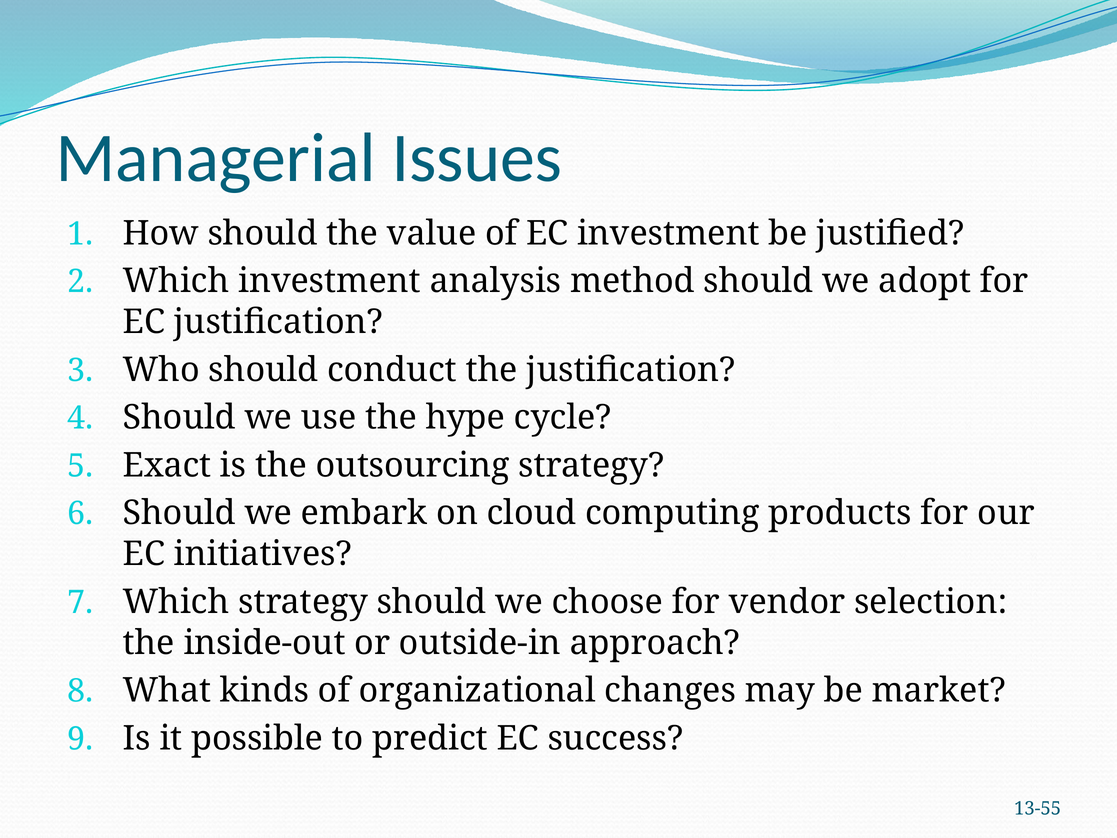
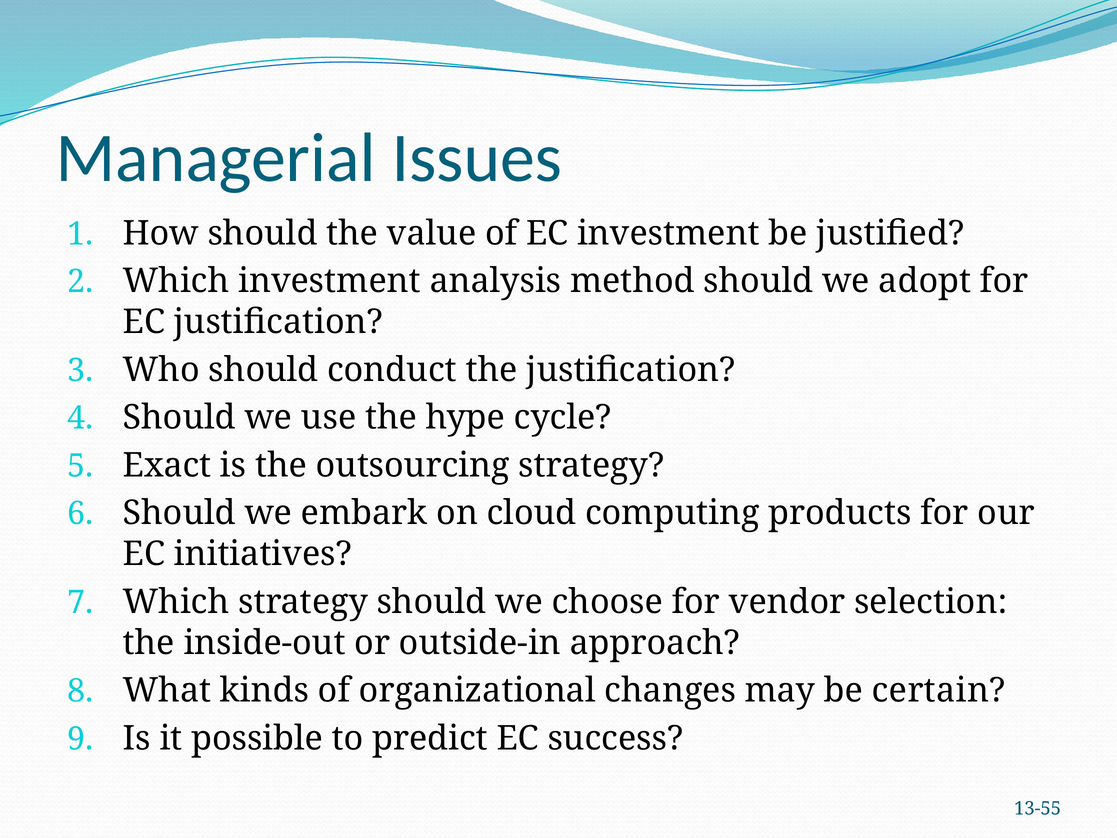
market: market -> certain (939, 690)
